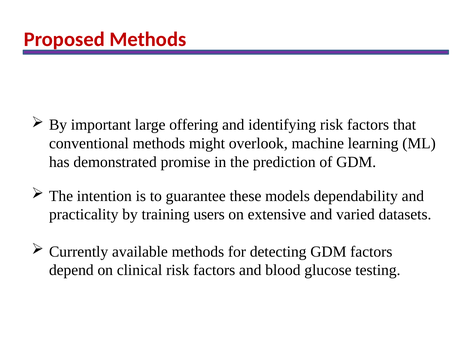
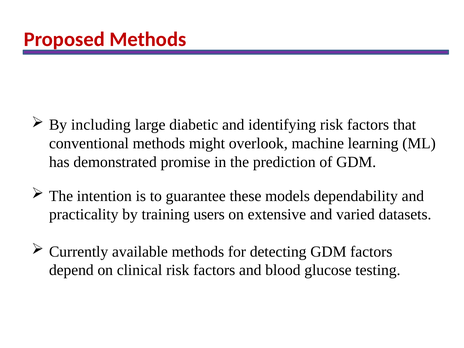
important: important -> including (101, 125)
offering: offering -> diabetic (194, 125)
